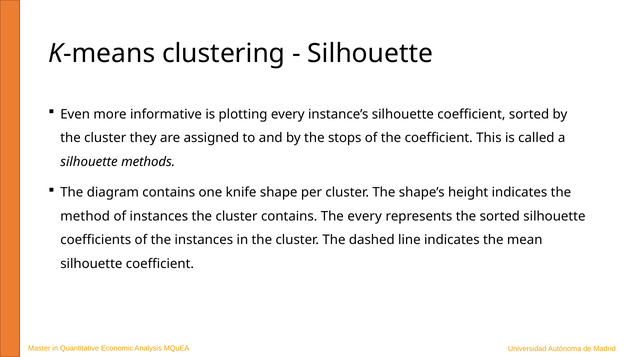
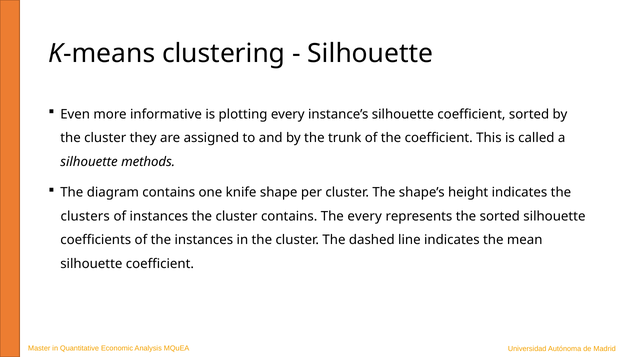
stops: stops -> trunk (345, 138)
method: method -> clusters (85, 216)
